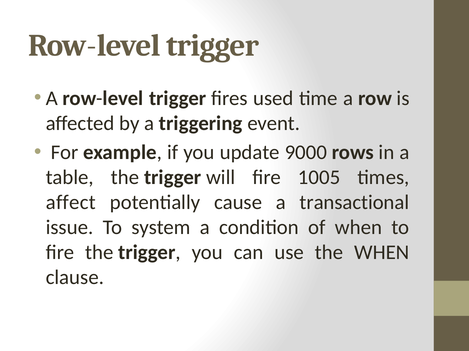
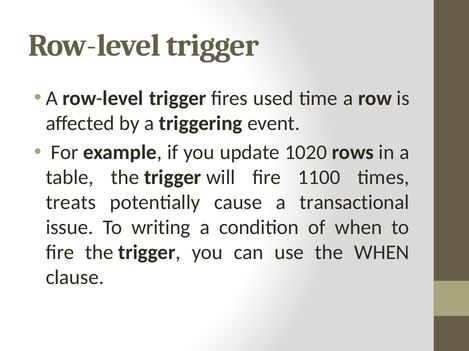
9000: 9000 -> 1020 (306, 153)
1005: 1005 -> 1100 (319, 178)
affect: affect -> treats (71, 203)
system: system -> writing (161, 228)
